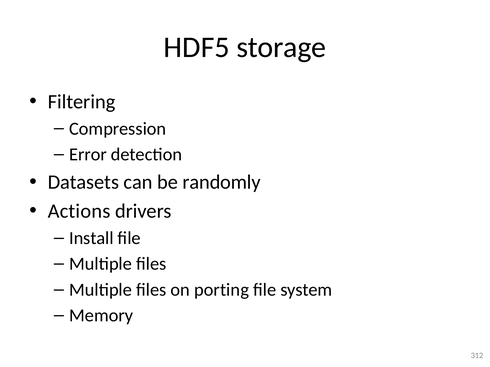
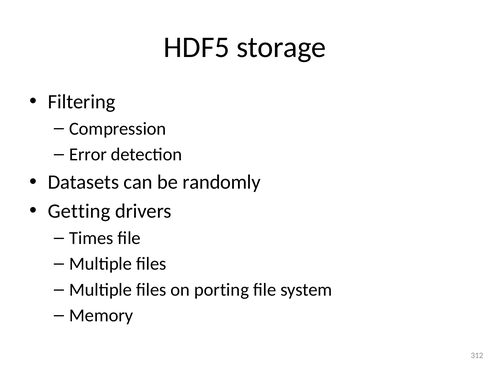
Actions: Actions -> Getting (79, 211)
Install: Install -> Times (91, 238)
